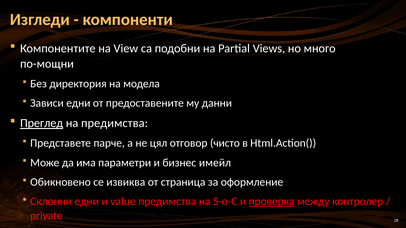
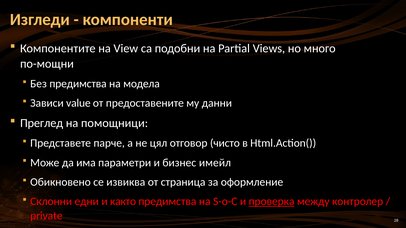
Без директория: директория -> предимства (78, 84)
Зависи едни: едни -> value (78, 103)
Преглед underline: present -> none (42, 123)
на предимства: предимства -> помощници (115, 123)
value: value -> както (123, 202)
